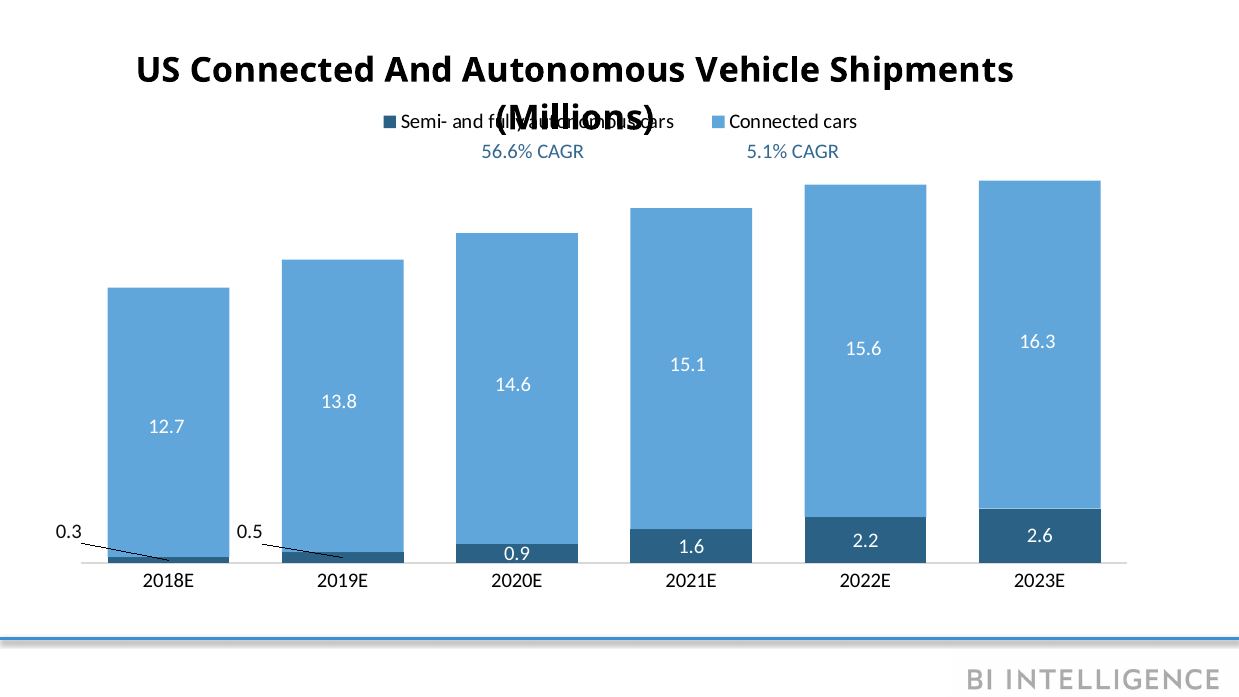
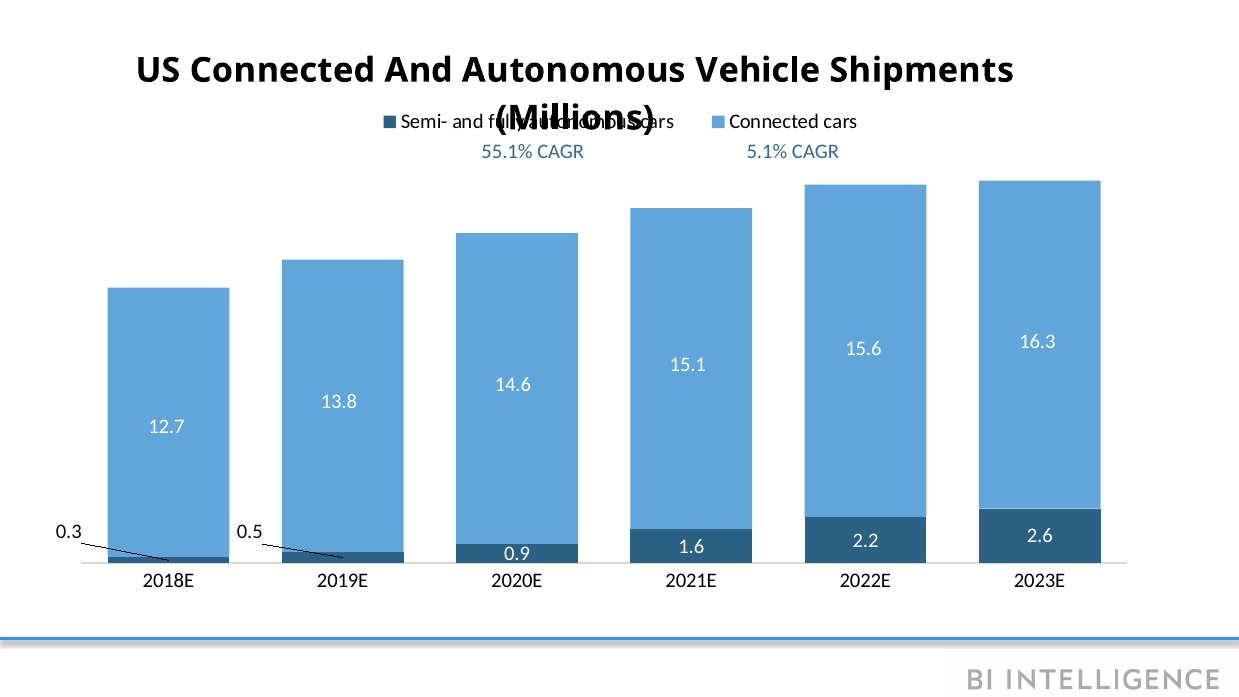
56.6%: 56.6% -> 55.1% (507, 152)
